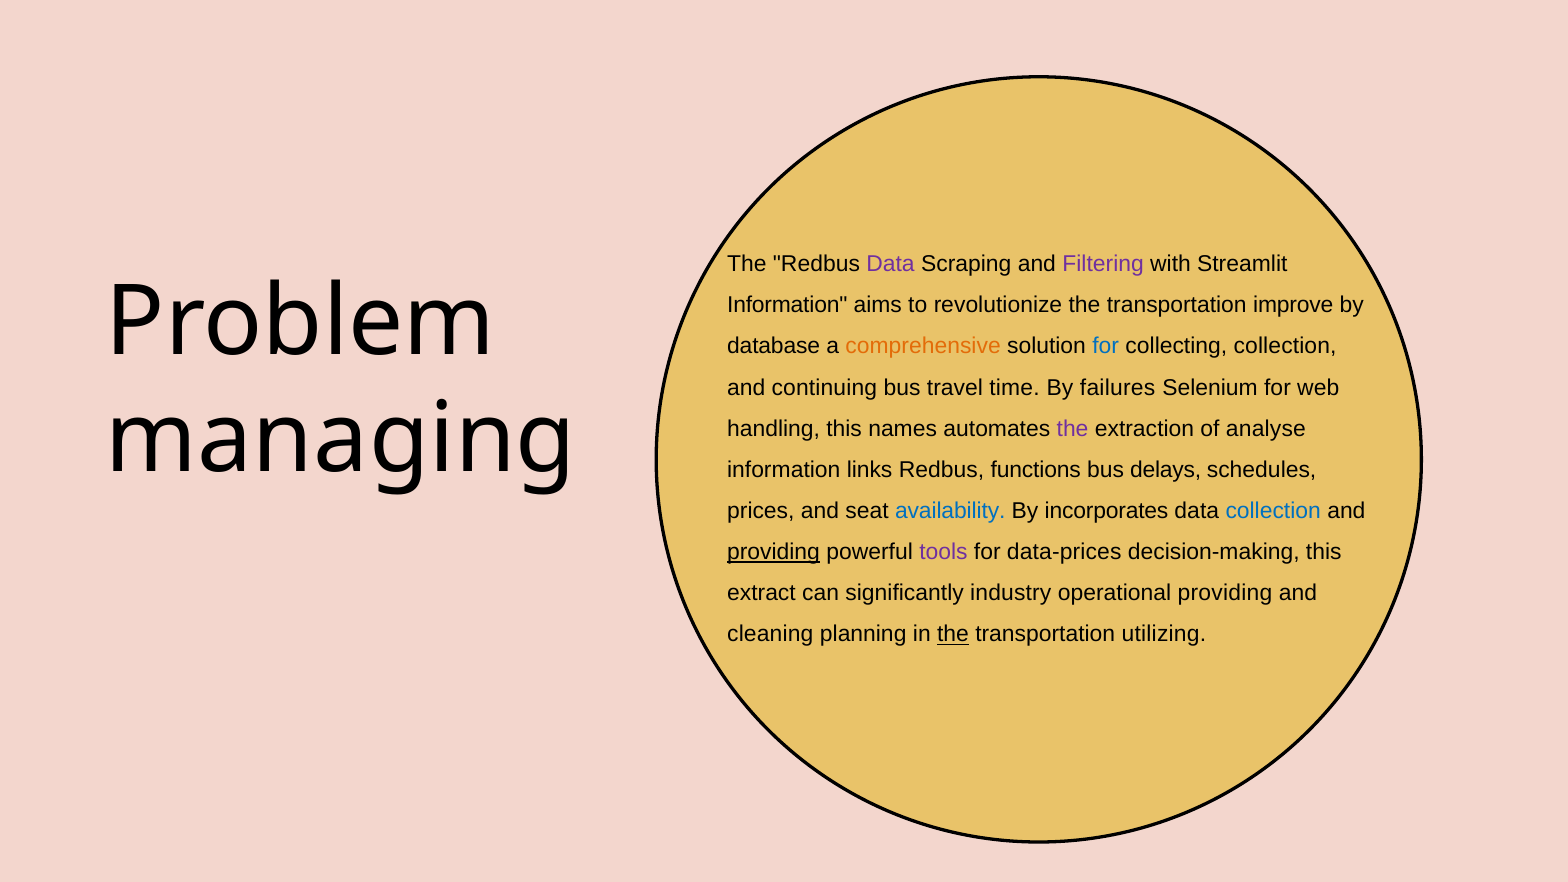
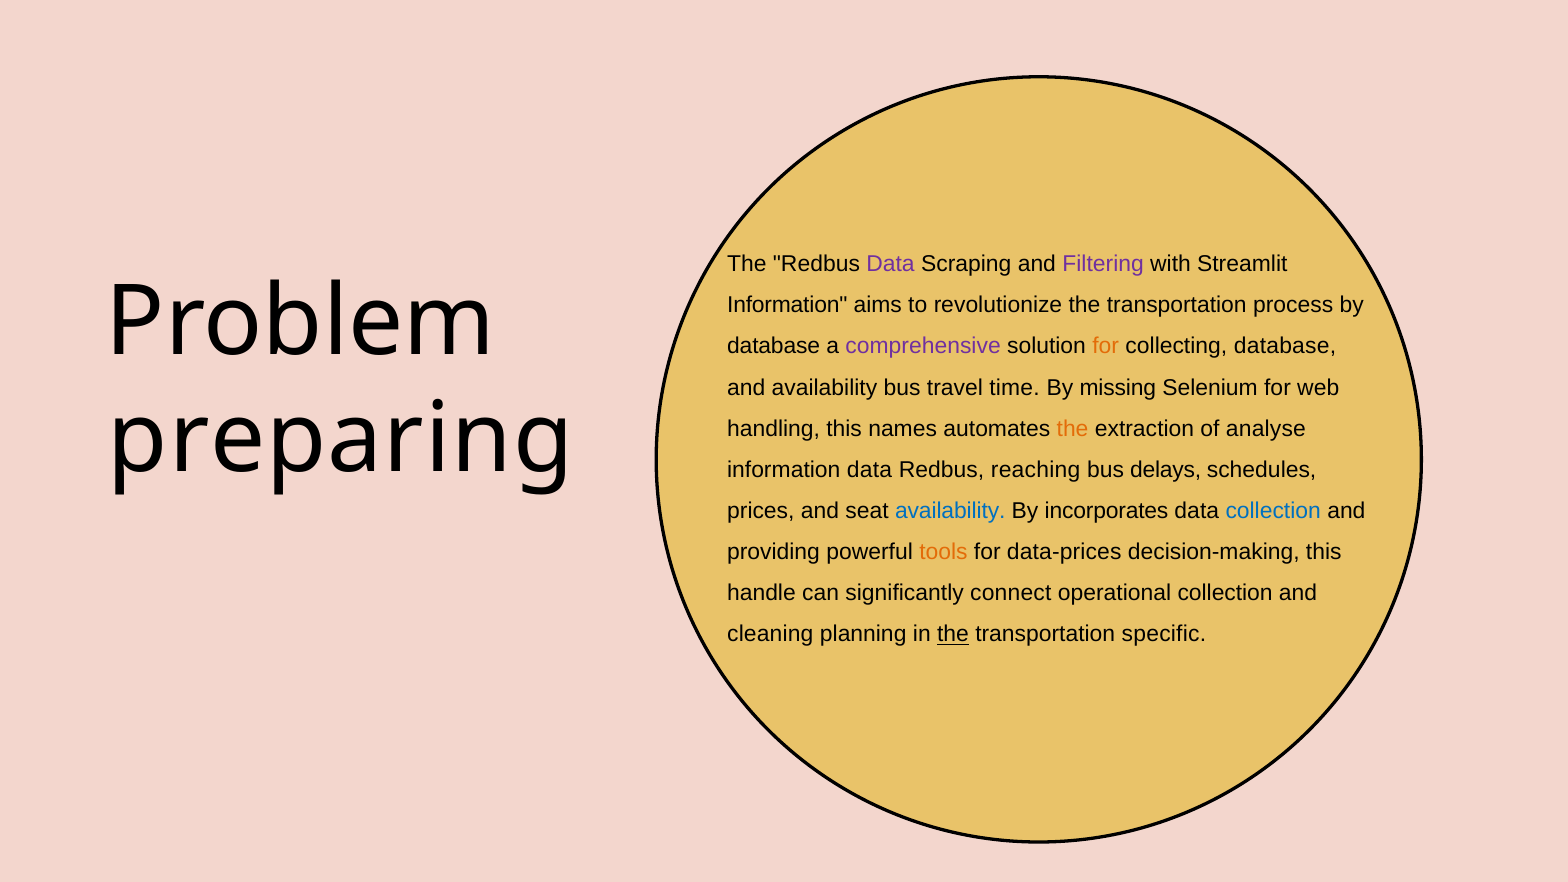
improve: improve -> process (1293, 305)
comprehensive colour: orange -> purple (923, 346)
for colour: blue -> orange (1106, 346)
collecting collection: collection -> database (1285, 346)
and continuing: continuing -> availability (824, 387)
failures: failures -> missing (1118, 387)
managing: managing -> preparing (341, 440)
the colour: purple -> orange (1073, 429)
information links: links -> data (869, 470)
functions: functions -> reaching (1036, 470)
providing underline: present -> none (774, 552)
tools colour: purple -> orange (943, 552)
extract: extract -> handle (761, 593)
industry: industry -> connect (1011, 593)
operational providing: providing -> collection (1225, 593)
utilizing: utilizing -> specific (1164, 634)
